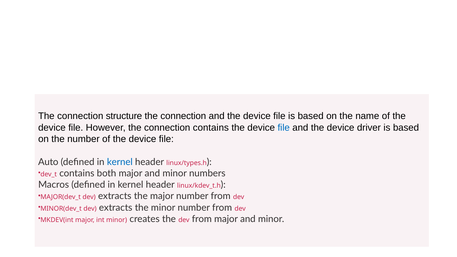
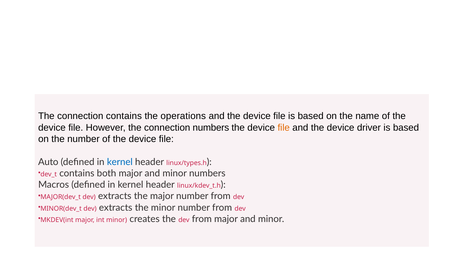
connection structure: structure -> contains (124, 116)
connection: connection -> operations (183, 116)
connection contains: contains -> numbers (211, 128)
file colour: blue -> orange (284, 128)
